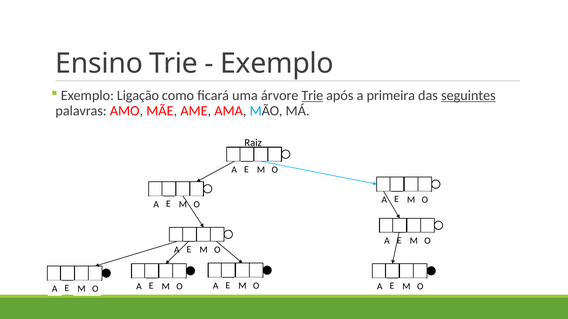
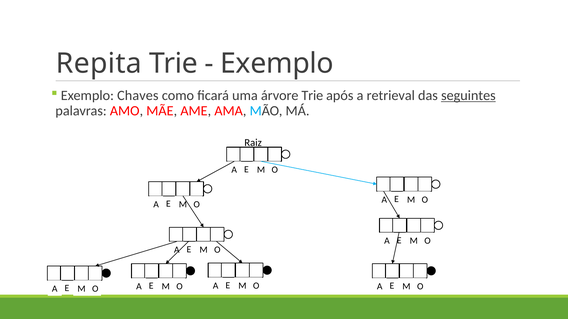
Ensino: Ensino -> Repita (99, 64)
Ligação: Ligação -> Chaves (138, 96)
Trie underline: present -> none (312, 96)
primeira: primeira -> retrieval (391, 96)
